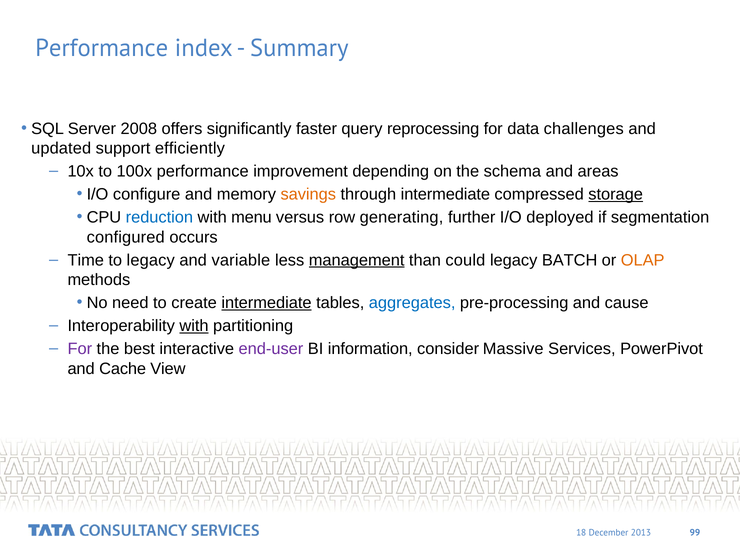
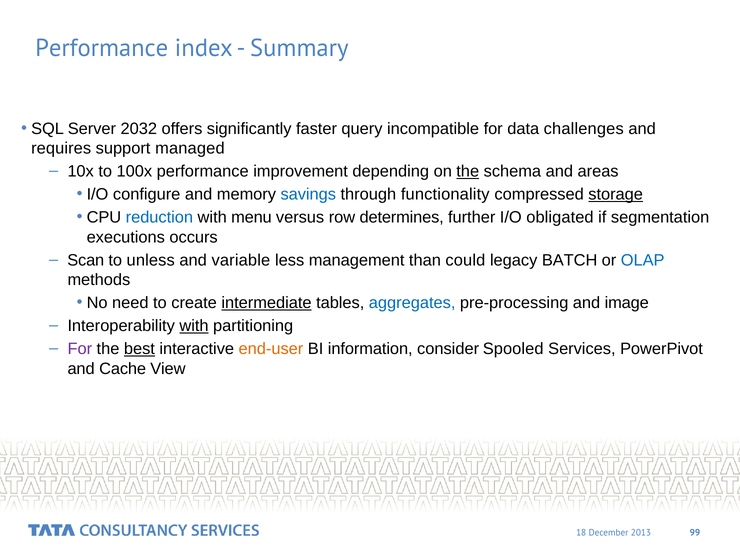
2008: 2008 -> 2032 (139, 129)
reprocessing: reprocessing -> incompatible (433, 129)
updated: updated -> requires (61, 148)
efficiently: efficiently -> managed (190, 148)
the underline: none -> present (468, 171)
savings colour: orange -> blue (308, 194)
through intermediate: intermediate -> functionality (445, 194)
generating: generating -> determines (402, 217)
deployed: deployed -> obligated (560, 217)
configured: configured -> executions (126, 237)
Time: Time -> Scan (86, 260)
to legacy: legacy -> unless (151, 260)
management underline: present -> none (357, 260)
OLAP colour: orange -> blue (643, 260)
cause: cause -> image (627, 303)
best underline: none -> present (139, 349)
end-user colour: purple -> orange (271, 349)
Massive: Massive -> Spooled (513, 349)
